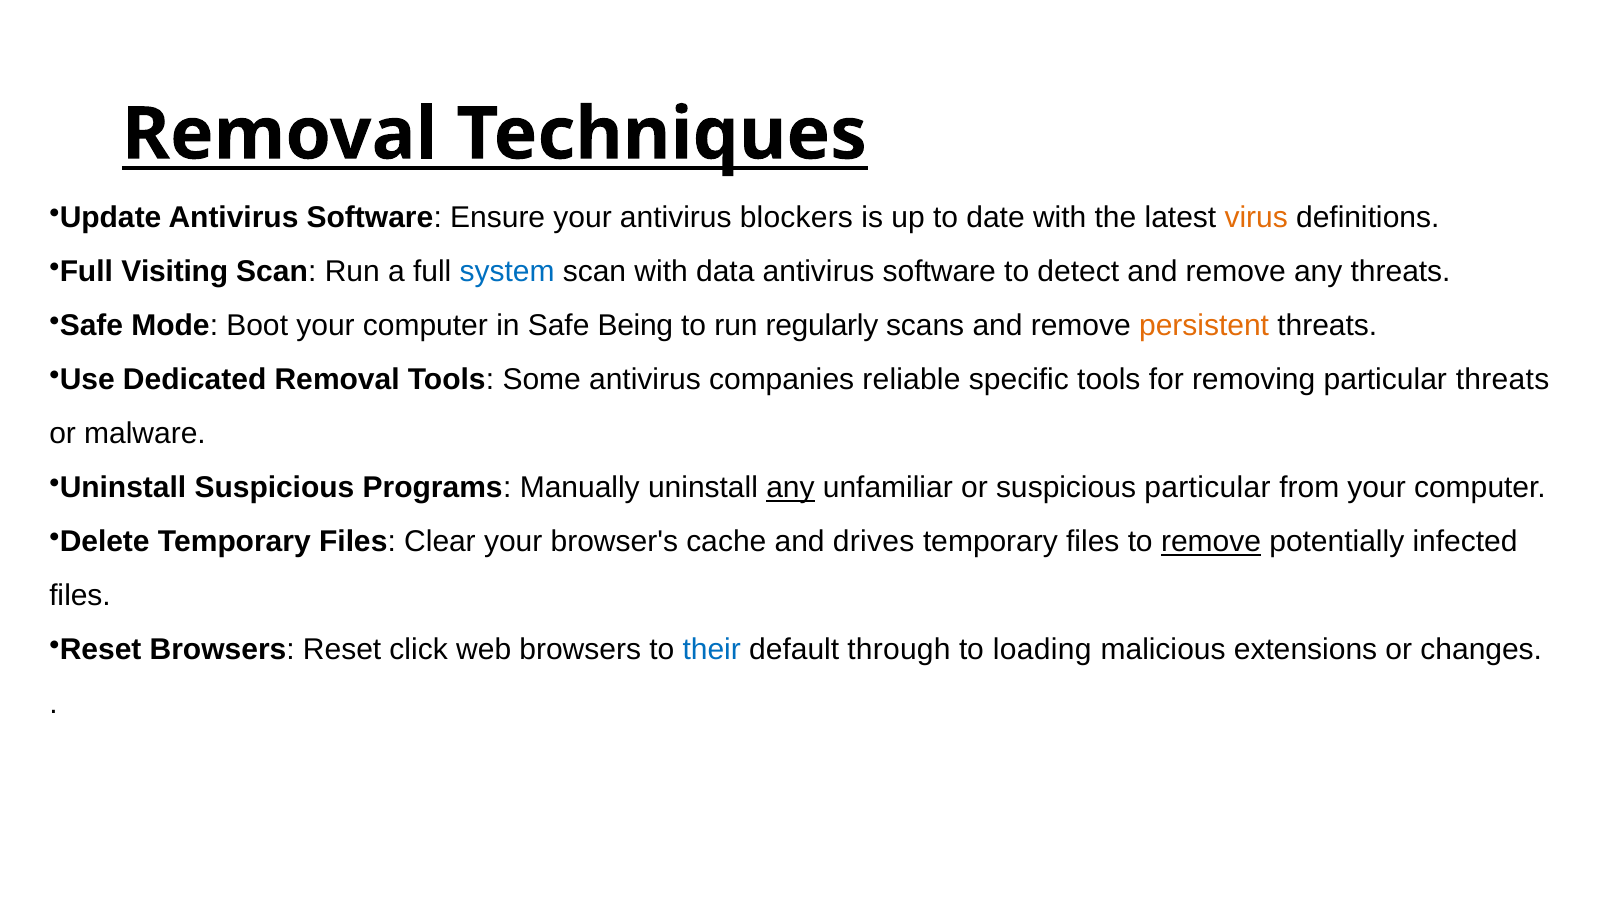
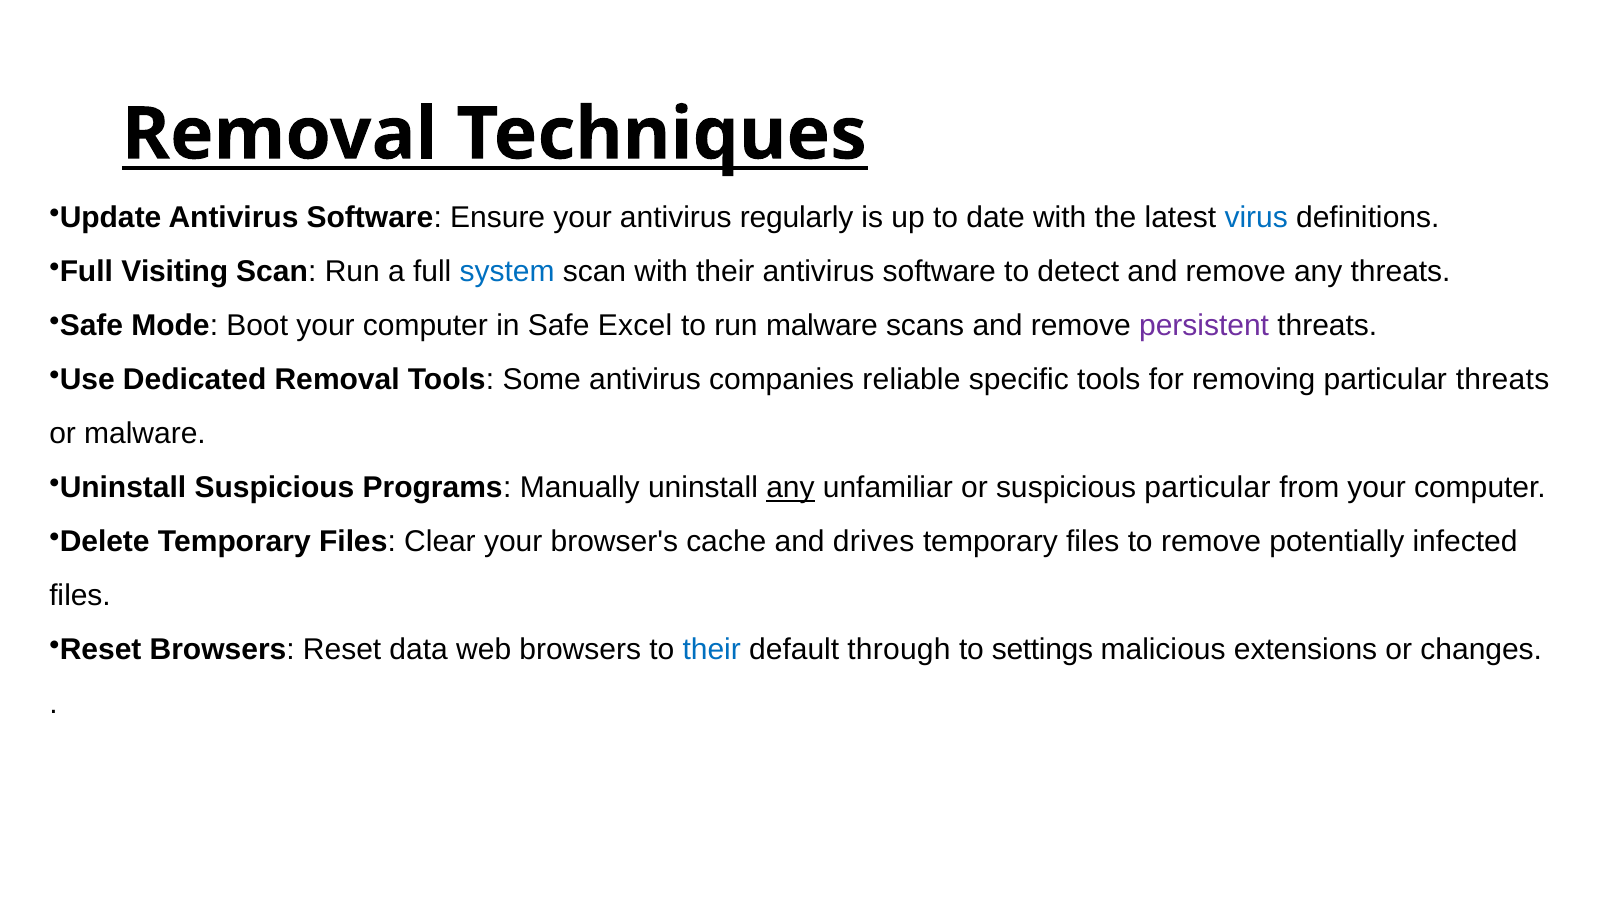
blockers: blockers -> regularly (797, 218)
virus colour: orange -> blue (1256, 218)
with data: data -> their (725, 272)
Being: Being -> Excel (635, 326)
run regularly: regularly -> malware (822, 326)
persistent colour: orange -> purple (1204, 326)
remove underline: present -> none (1211, 542)
click: click -> data (419, 650)
loading: loading -> settings (1042, 650)
